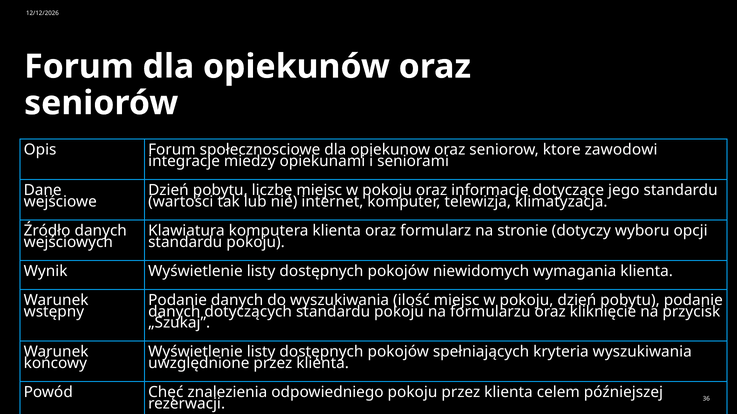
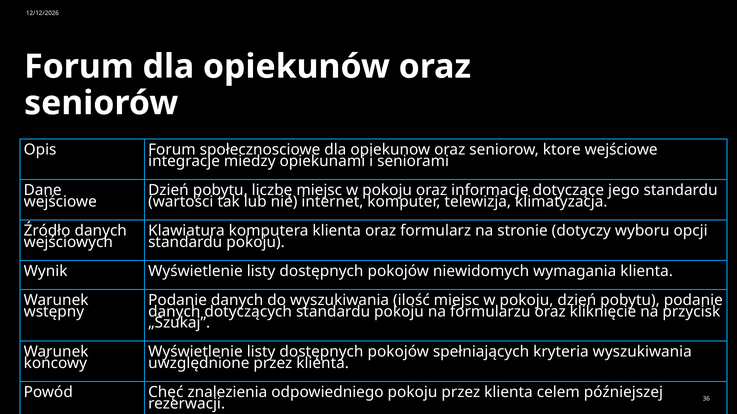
ktore zawodowi: zawodowi -> wejściowe (621, 150)
